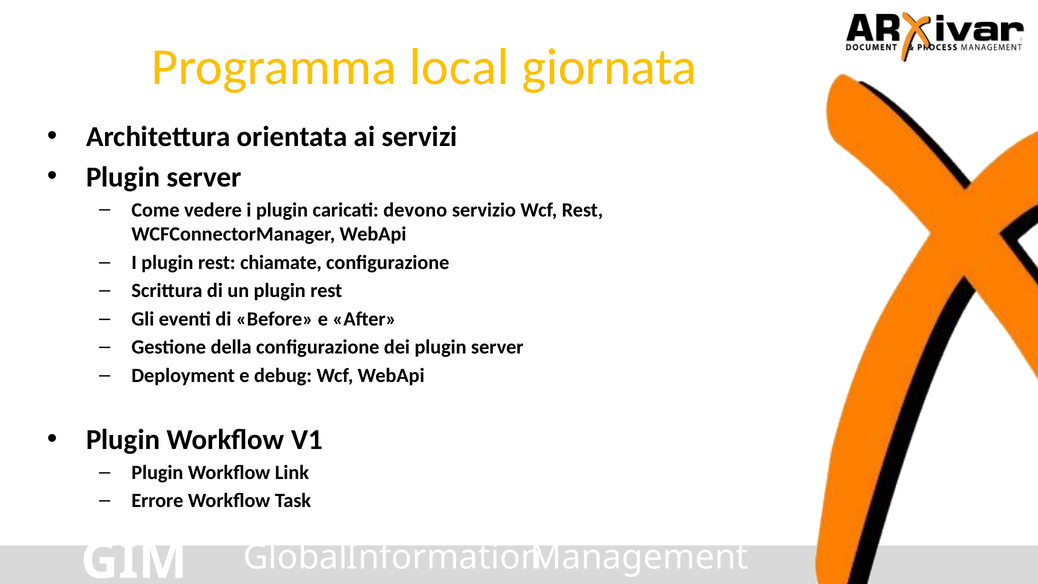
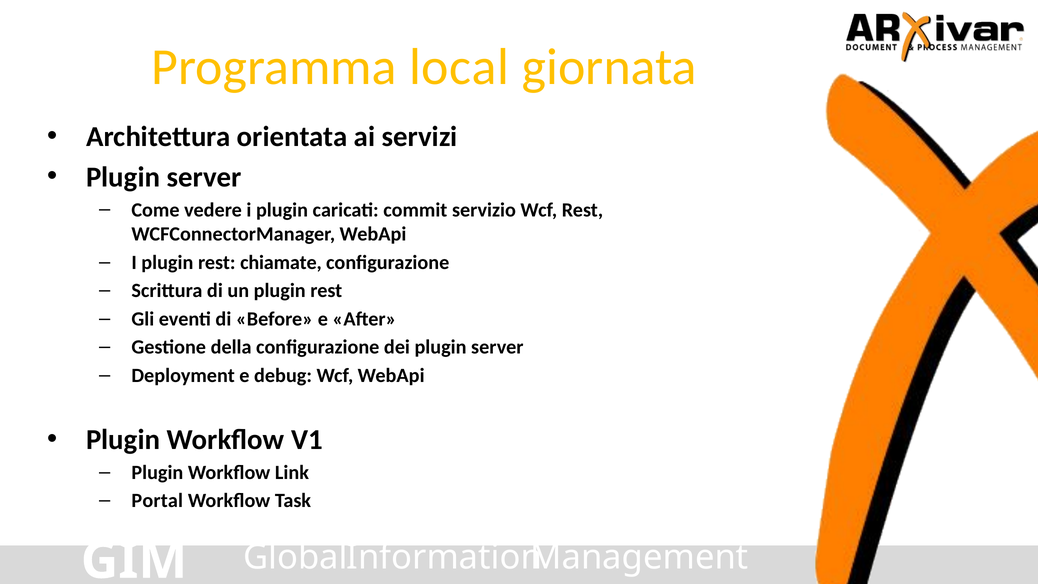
devono: devono -> commit (415, 210)
Errore: Errore -> Portal (157, 501)
